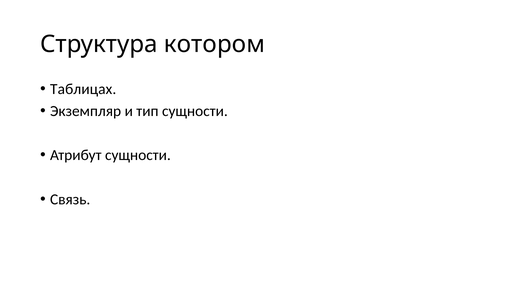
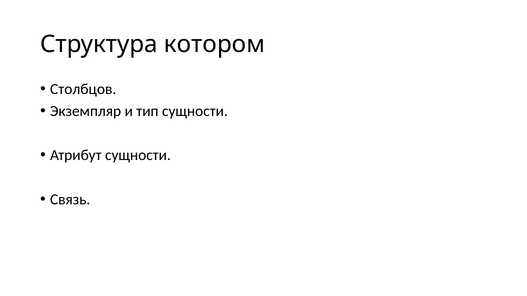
Таблицах: Таблицах -> Столбцов (83, 89)
